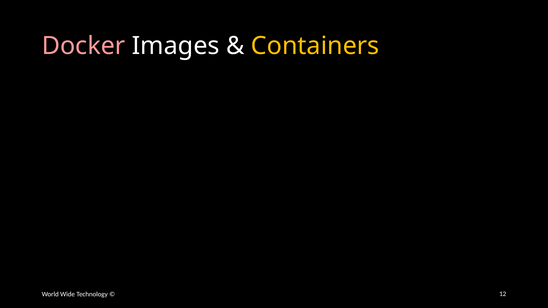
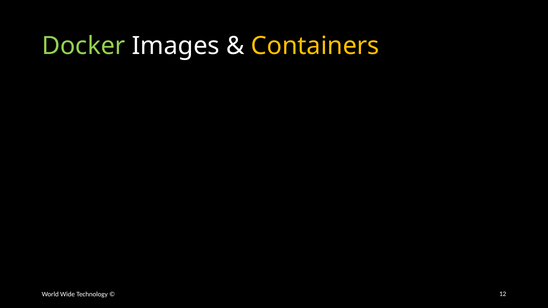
Docker colour: pink -> light green (84, 46)
